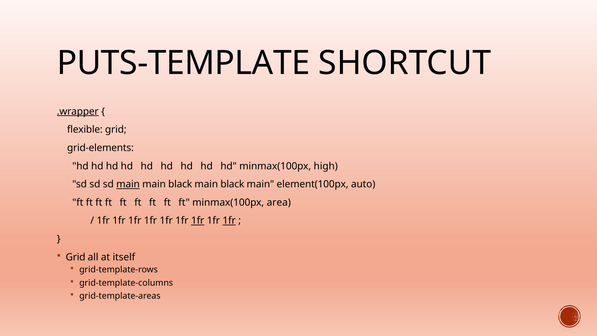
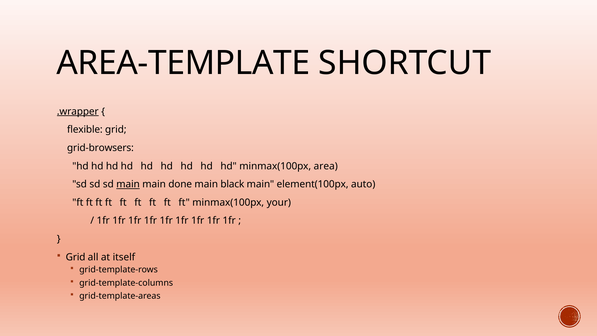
PUTS-TEMPLATE: PUTS-TEMPLATE -> AREA-TEMPLATE (183, 63)
grid-elements: grid-elements -> grid-browsers (100, 148)
high: high -> area (326, 166)
black: black -> done (180, 184)
area: area -> your (279, 202)
1fr underline: present -> none (198, 221)
1fr underline: present -> none (229, 221)
